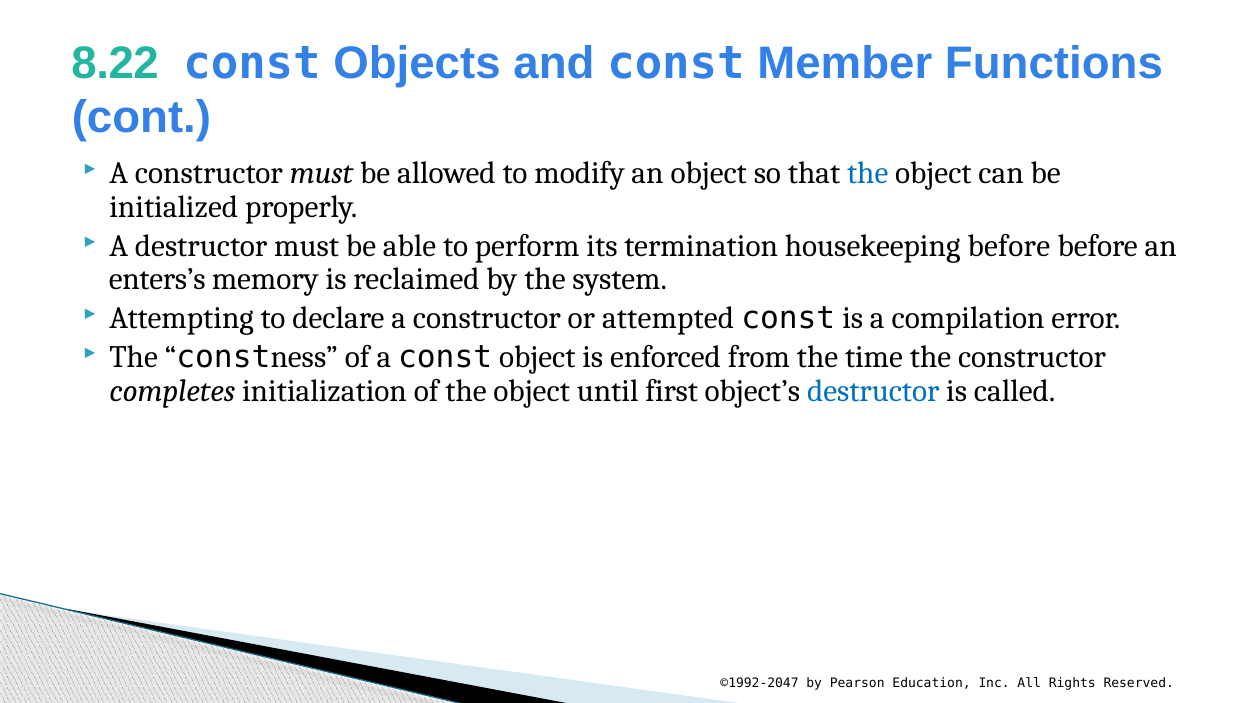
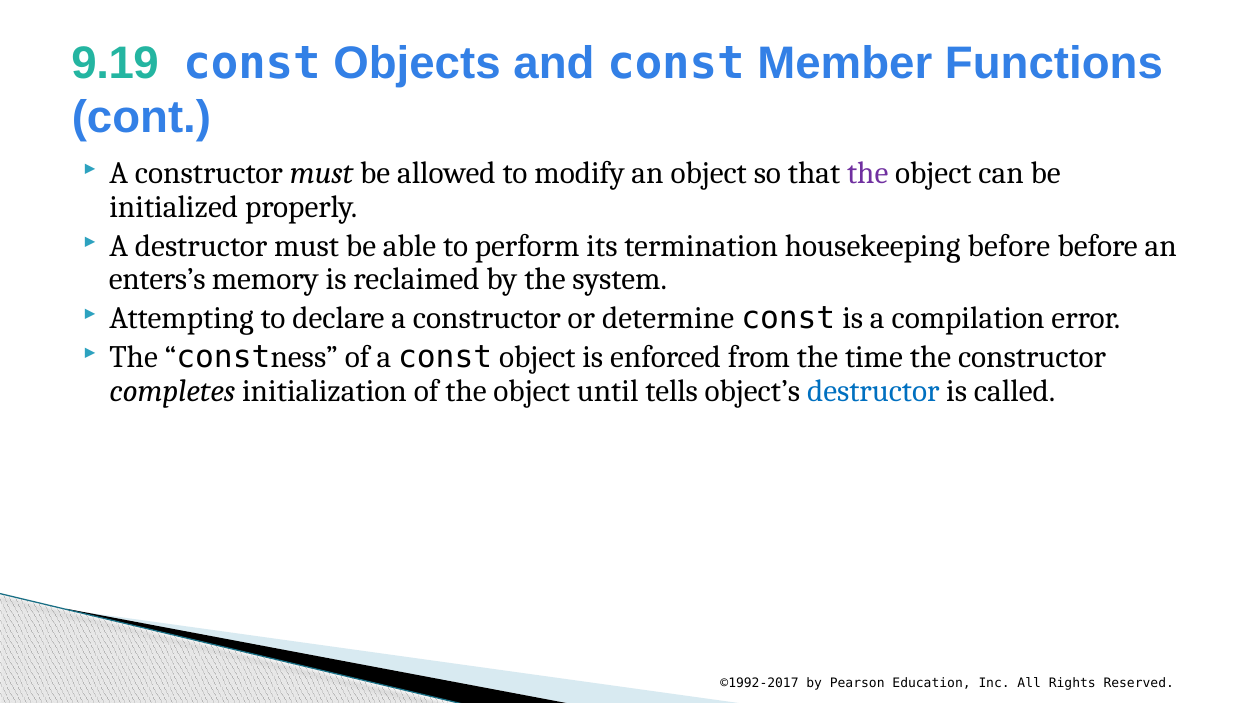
8.22: 8.22 -> 9.19 (115, 63)
the colour: blue -> purple (868, 173)
attempted: attempted -> determine (668, 319)
first: first -> tells (672, 392)
©1992-2047: ©1992-2047 -> ©1992-2017 (760, 683)
